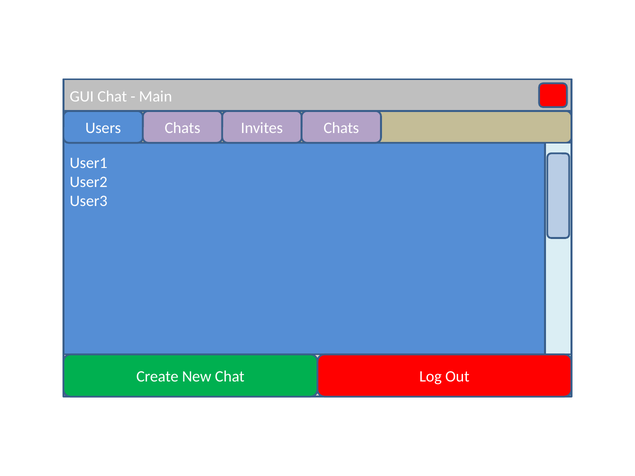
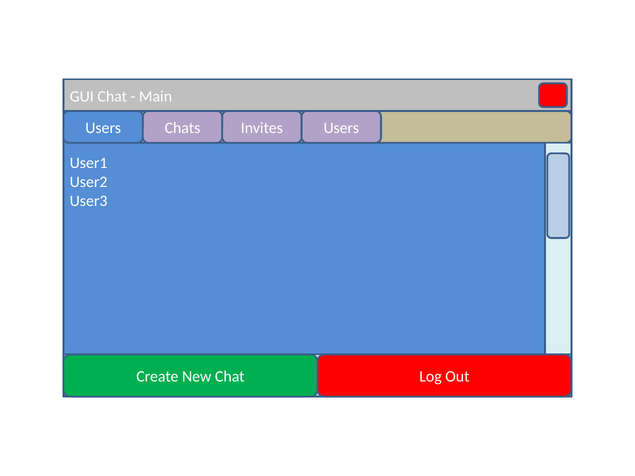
Invites Chats: Chats -> Users (341, 128)
